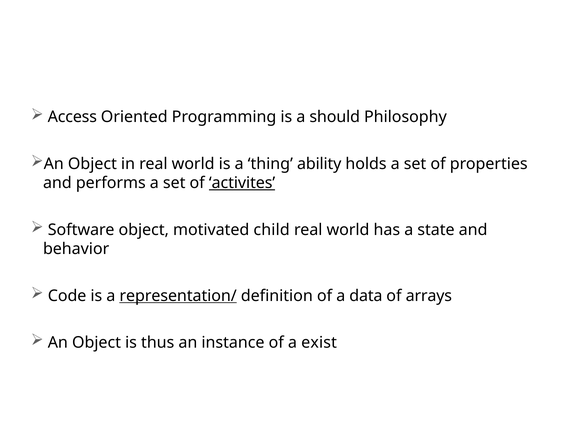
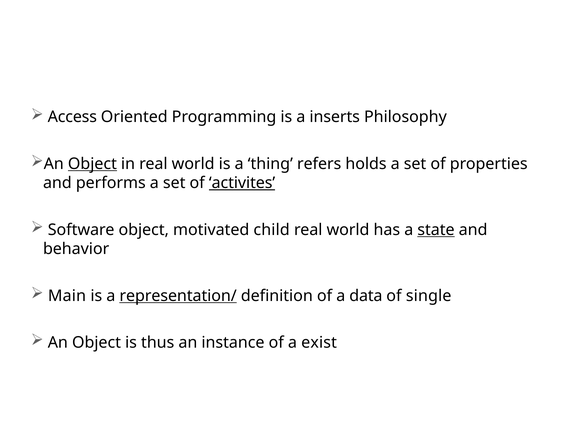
should: should -> inserts (335, 117)
Object underline: none -> present (92, 164)
ability: ability -> refers (319, 164)
state underline: none -> present (436, 230)
Code: Code -> Main (67, 295)
arrays: arrays -> single (429, 295)
